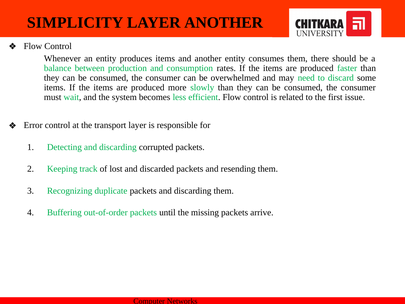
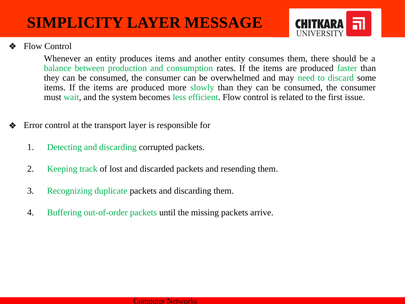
LAYER ANOTHER: ANOTHER -> MESSAGE (223, 23)
